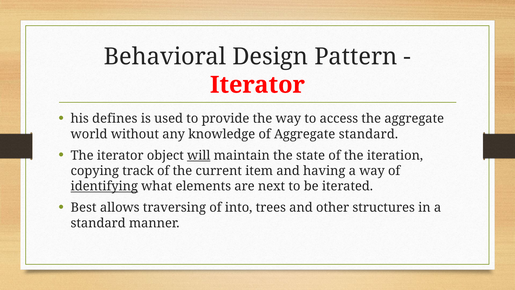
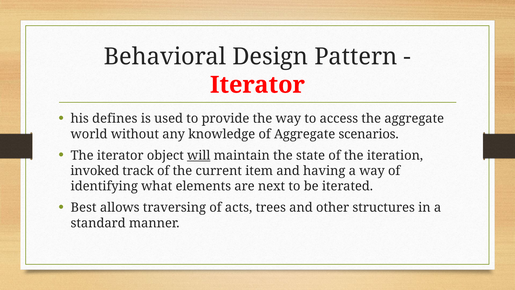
Aggregate standard: standard -> scenarios (369, 134)
copying: copying -> invoked (95, 171)
identifying underline: present -> none (104, 186)
into: into -> acts (239, 207)
